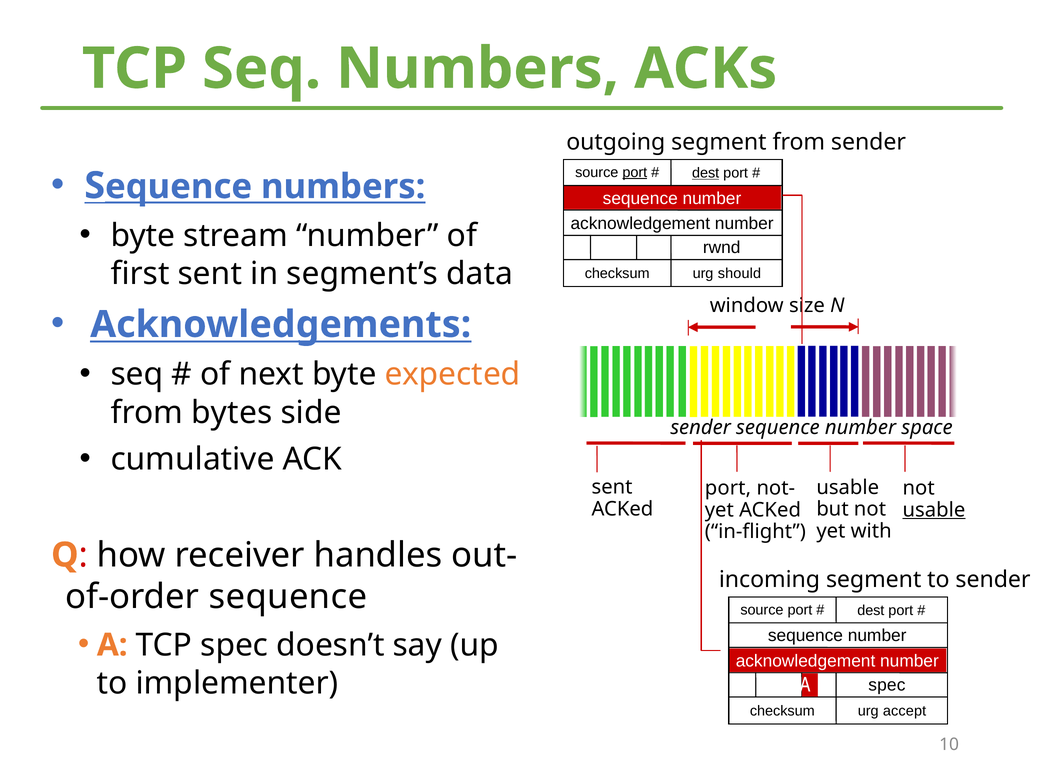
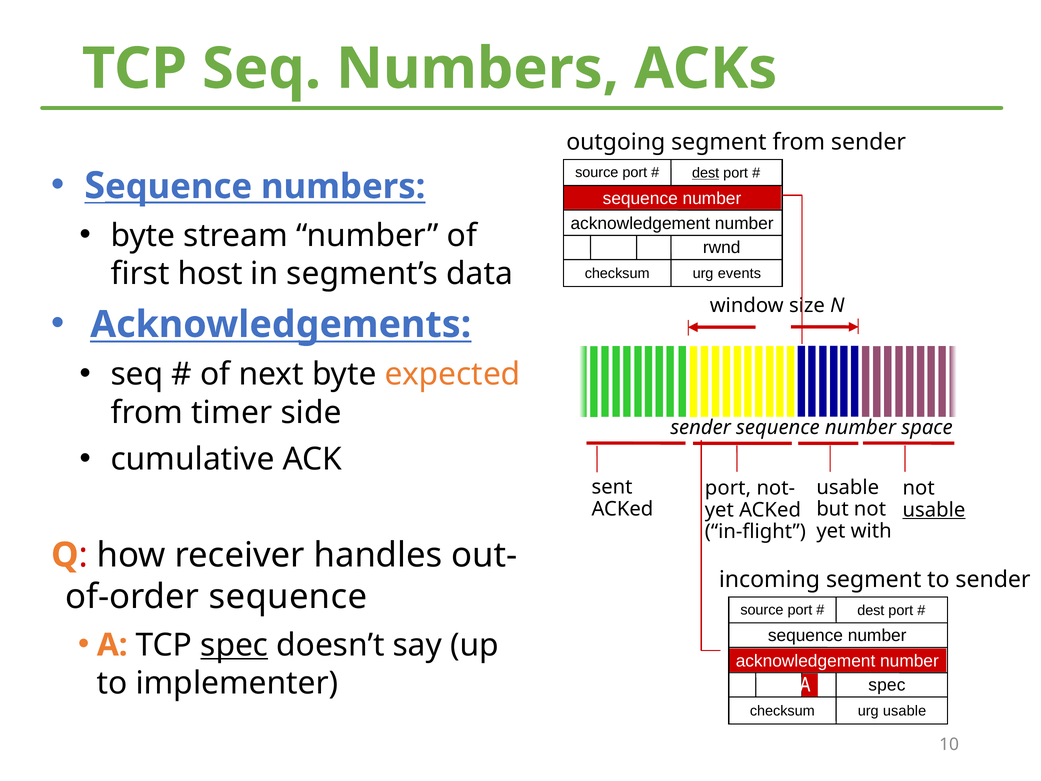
port underline: present -> none (635, 172)
first sent: sent -> host (210, 274)
should: should -> events (739, 274)
bytes: bytes -> timer (232, 412)
spec underline: none -> present (234, 645)
urg accept: accept -> usable (905, 711)
